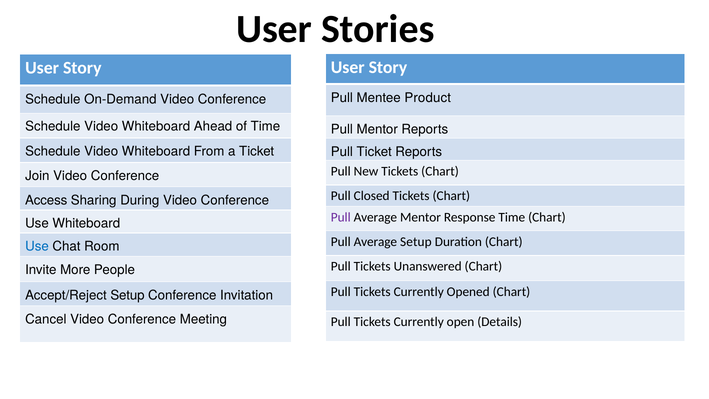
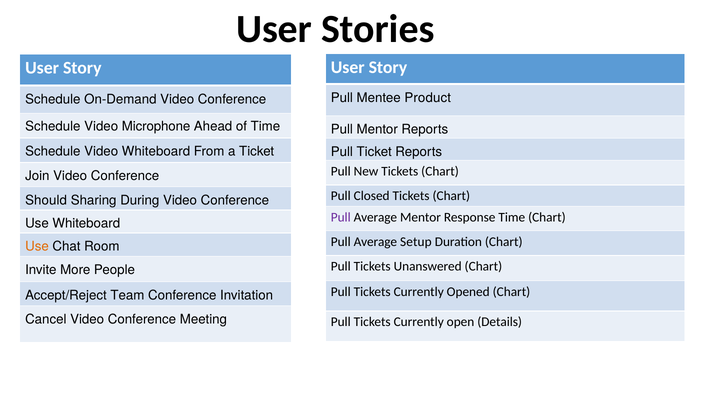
Whiteboard: Whiteboard -> Microphone (156, 127)
Access: Access -> Should (46, 200)
Use colour: blue -> orange (37, 246)
Accept/Reject Setup: Setup -> Team (127, 295)
